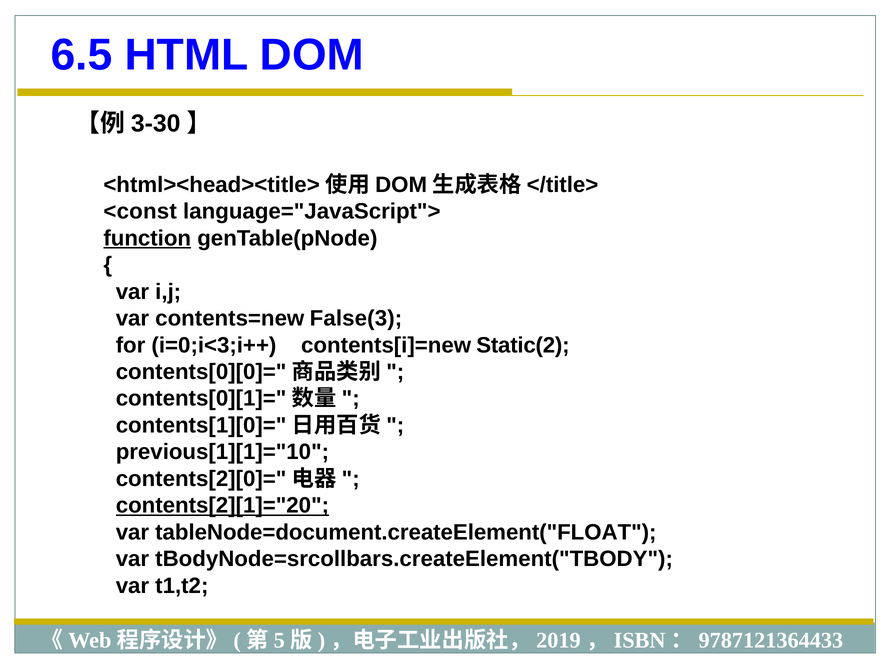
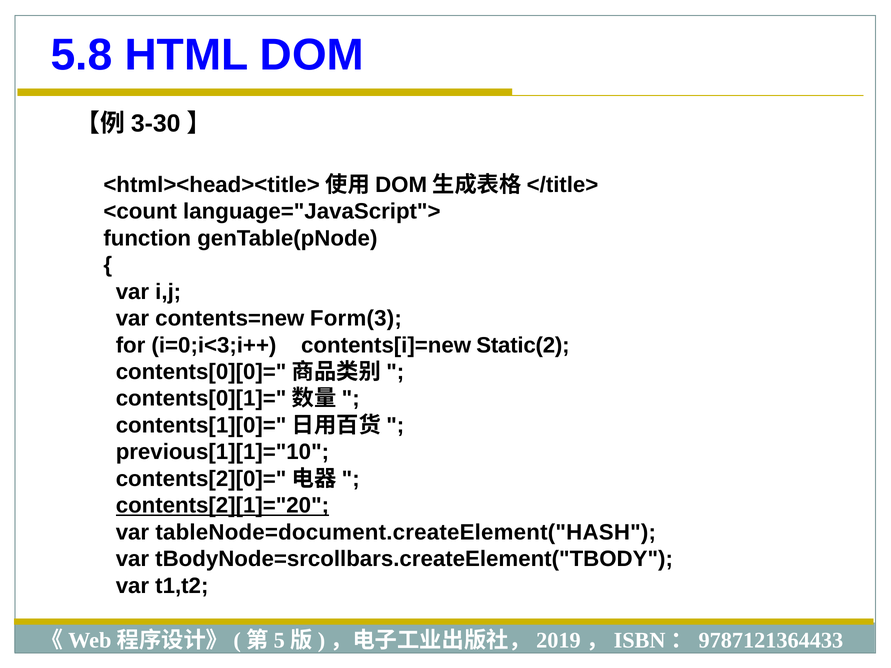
6.5: 6.5 -> 5.8 (81, 55)
<const: <const -> <count (140, 212)
function underline: present -> none (147, 238)
False(3: False(3 -> Form(3 (356, 319)
tableNode=document.createElement("FLOAT: tableNode=document.createElement("FLOAT -> tableNode=document.createElement("HASH (406, 532)
